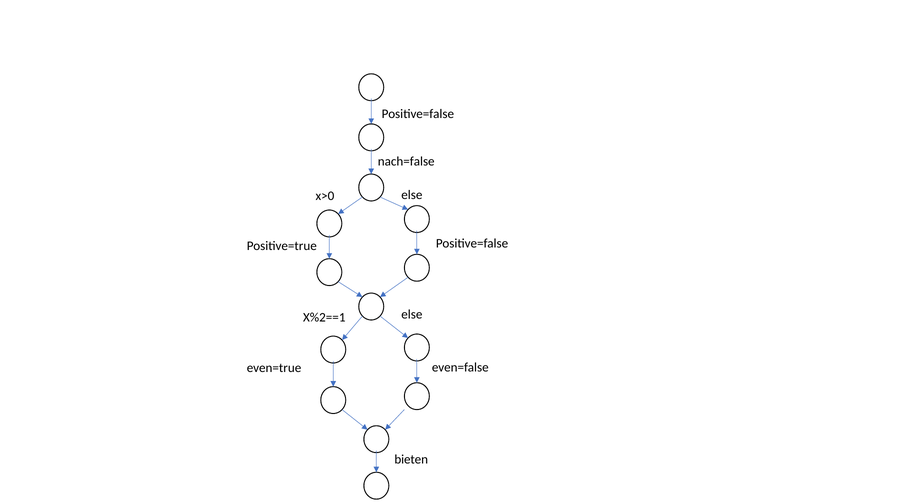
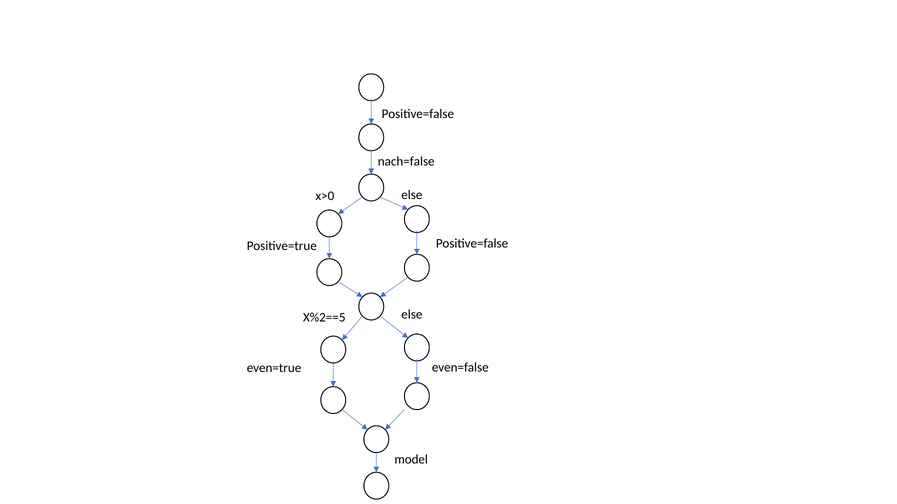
X%2==1: X%2==1 -> X%2==5 (324, 318)
bieten: bieten -> model (411, 460)
